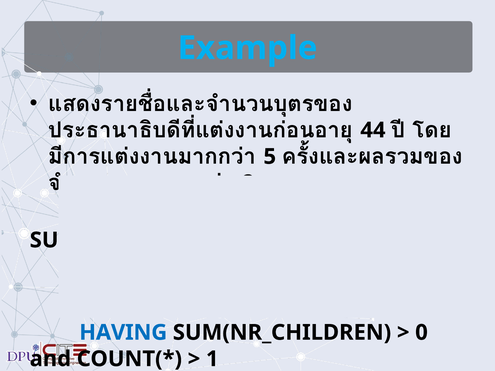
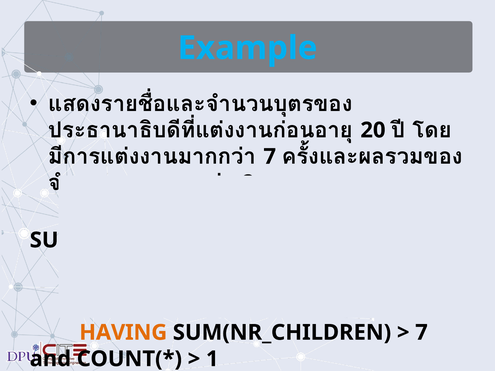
44: 44 -> 20 (373, 130)
5: 5 -> 7 (270, 157)
HAVING colour: blue -> orange (123, 333)
0: 0 -> 7 (421, 333)
